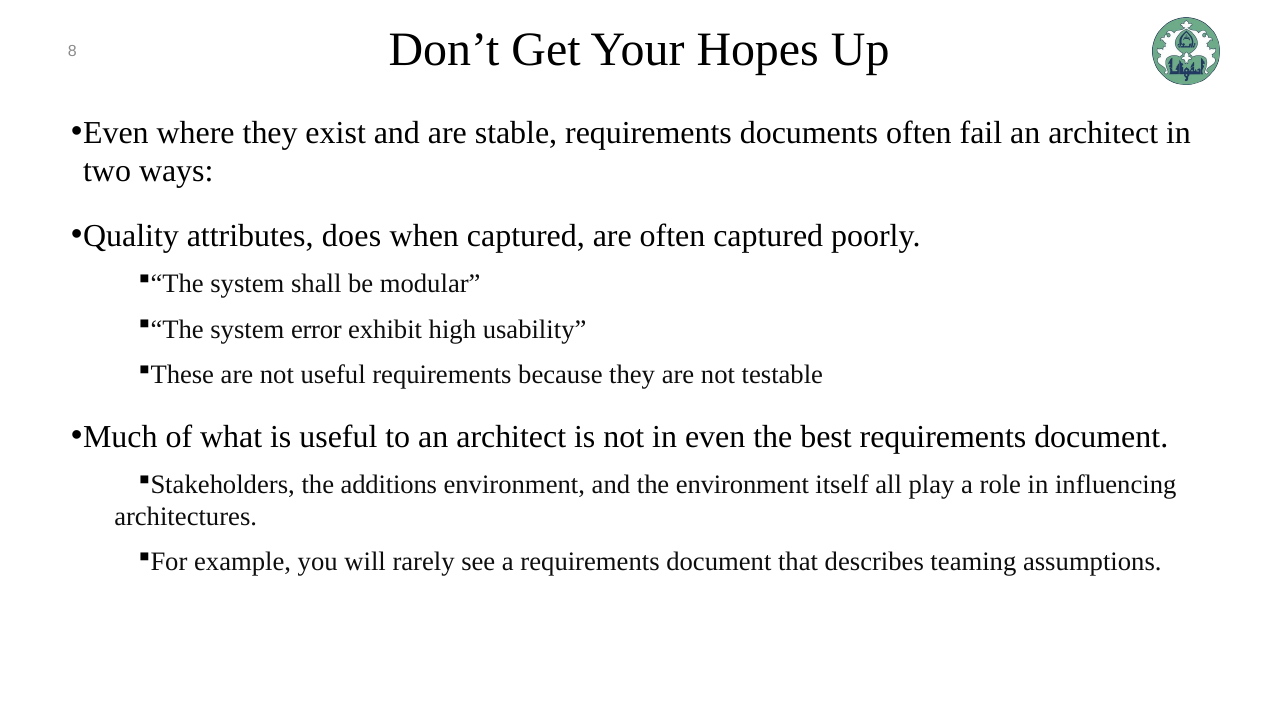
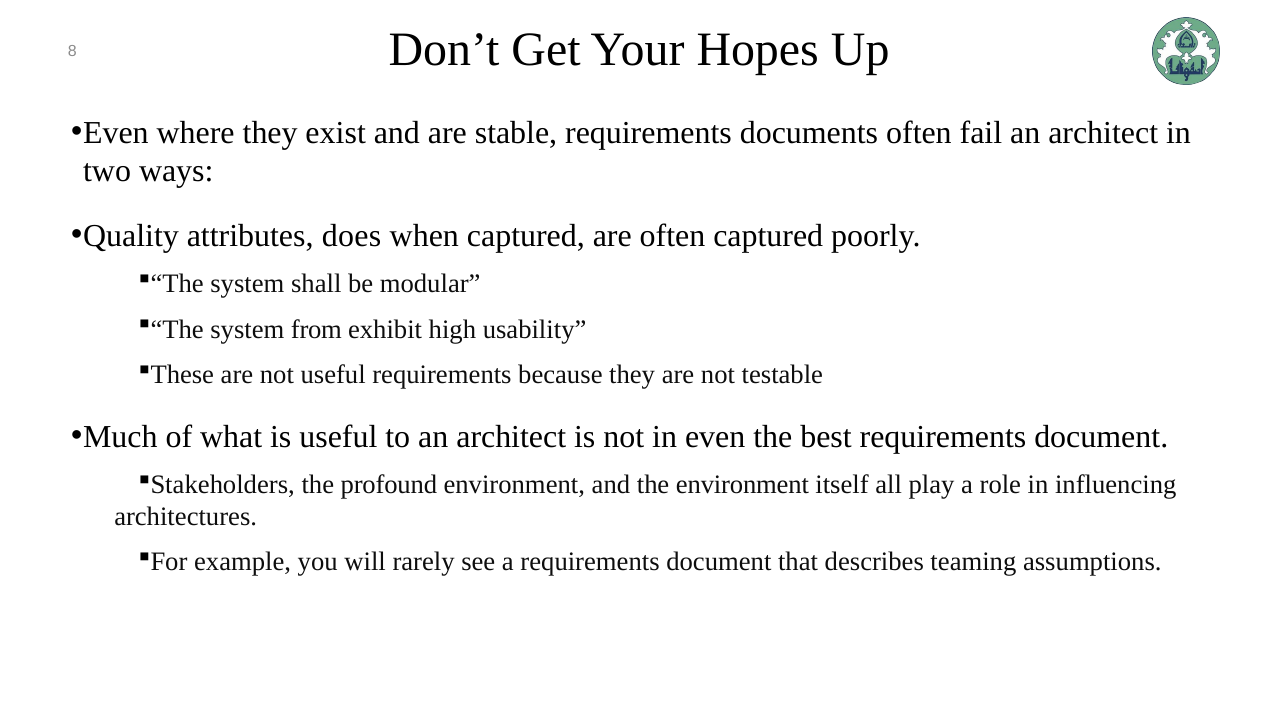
error: error -> from (316, 329)
additions: additions -> profound (389, 485)
